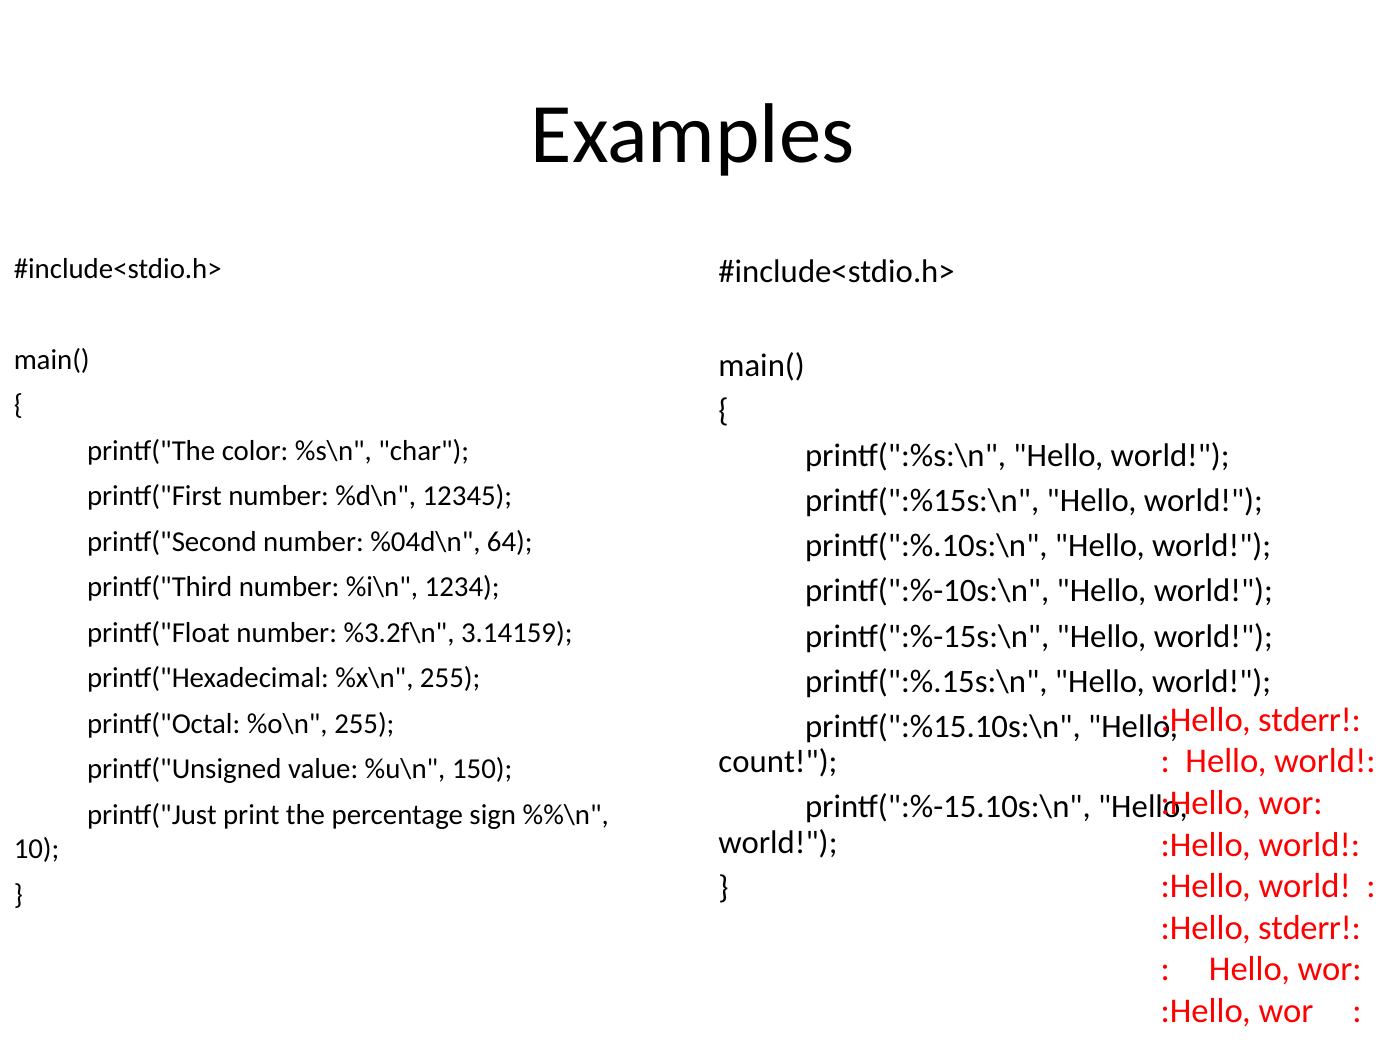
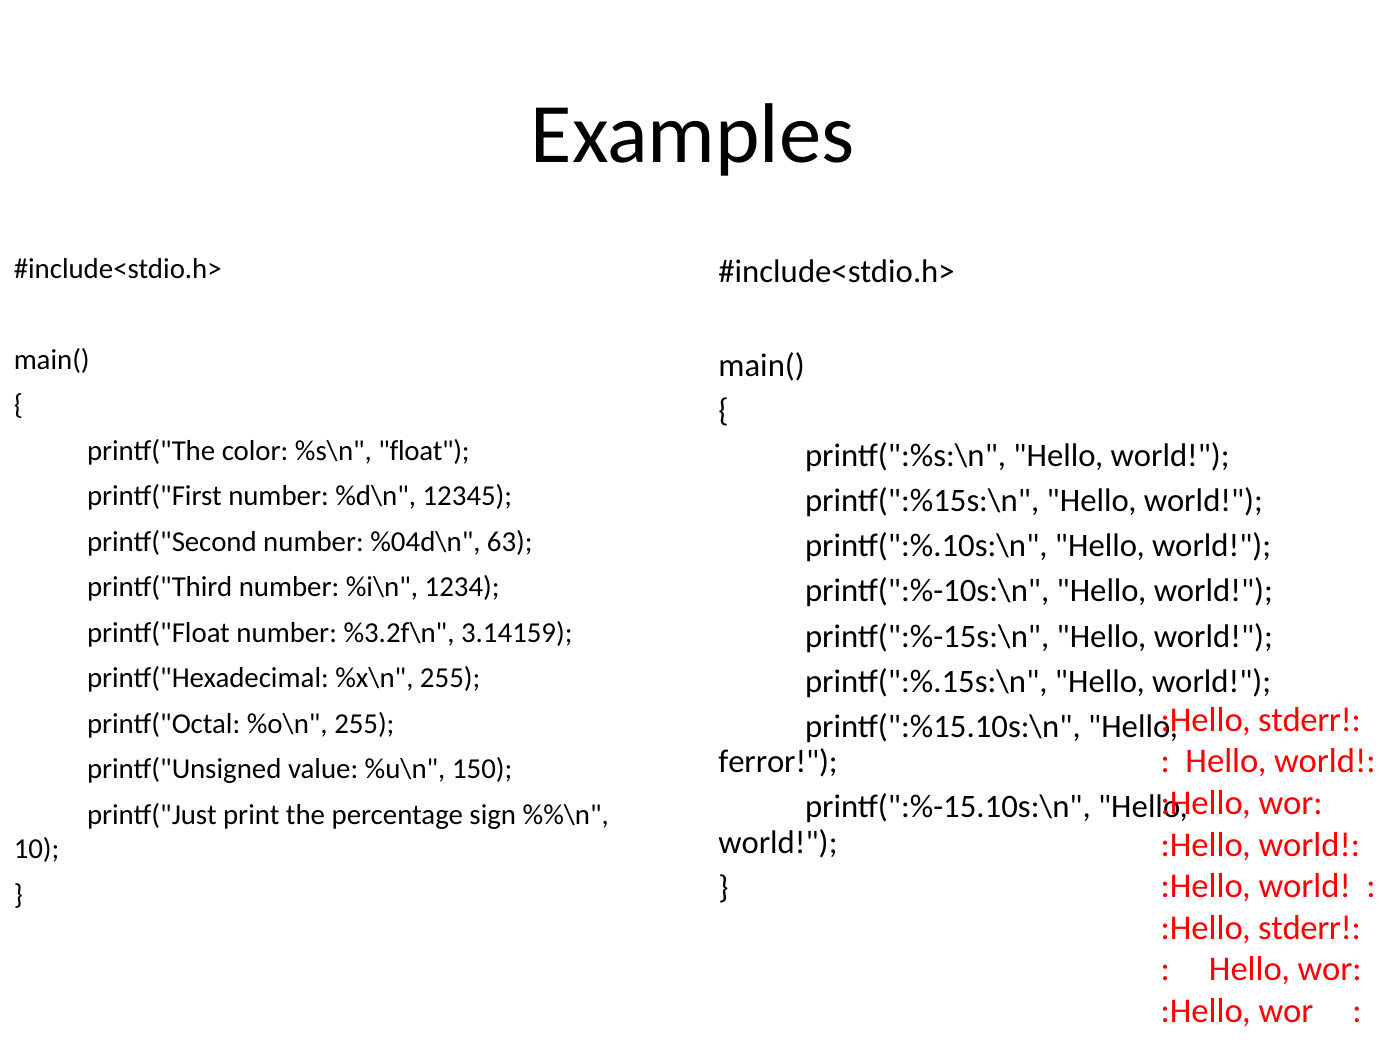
char: char -> float (424, 451)
64: 64 -> 63 (510, 542)
count: count -> ferror (778, 761)
